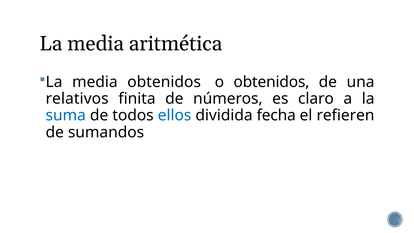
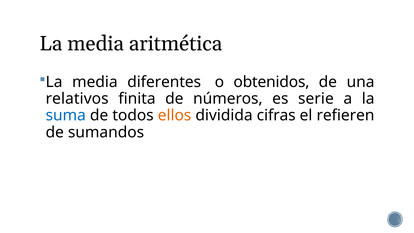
media obtenidos: obtenidos -> diferentes (164, 82)
claro: claro -> serie (316, 99)
ellos colour: blue -> orange (175, 115)
fecha: fecha -> cifras (276, 115)
